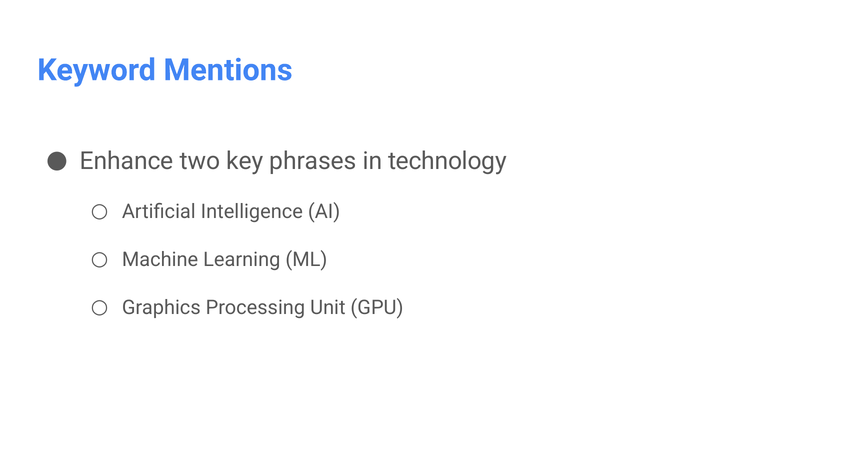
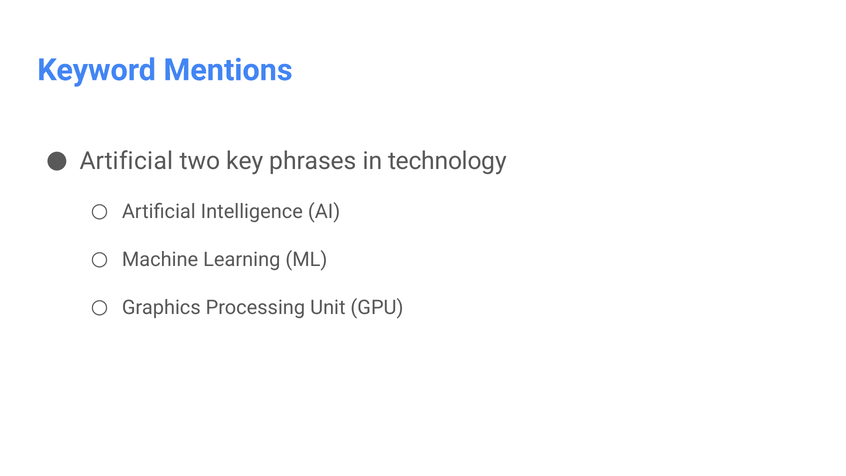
Enhance: Enhance -> Artificial (126, 161)
